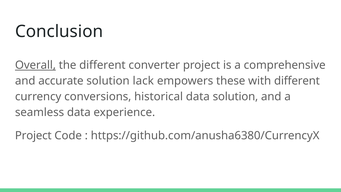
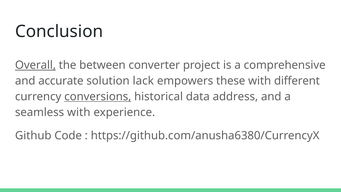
the different: different -> between (102, 65)
conversions underline: none -> present (98, 97)
data solution: solution -> address (235, 97)
seamless data: data -> with (79, 112)
Project: Project -> Github (33, 135)
